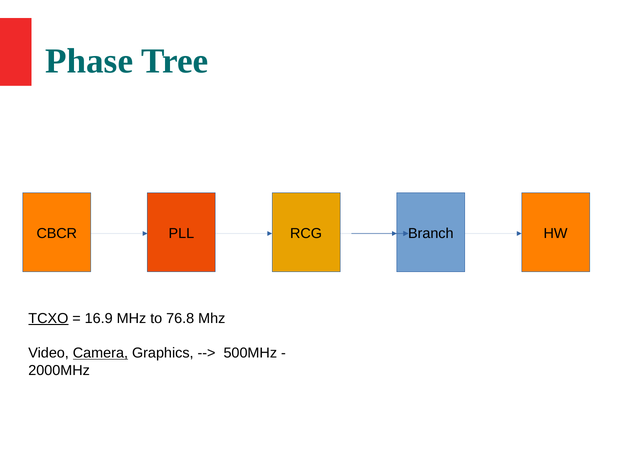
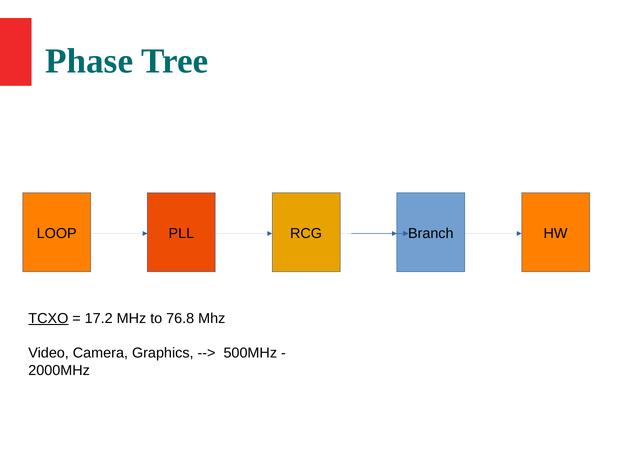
CBCR: CBCR -> LOOP (57, 233)
16.9: 16.9 -> 17.2 (99, 319)
Camera underline: present -> none (100, 353)
